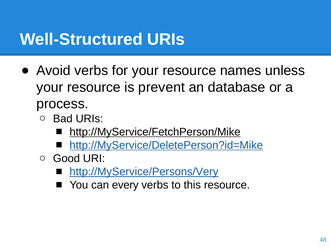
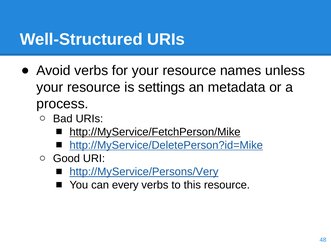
prevent: prevent -> settings (162, 87)
database: database -> metadata (237, 87)
